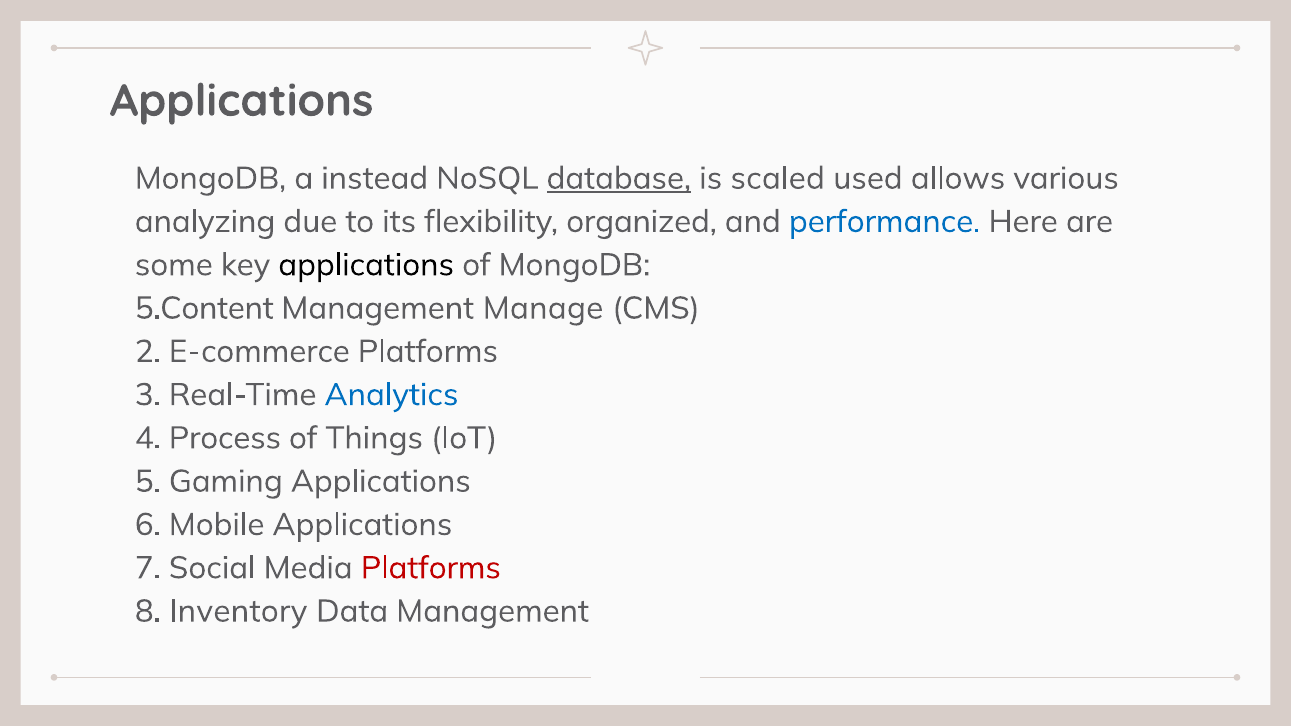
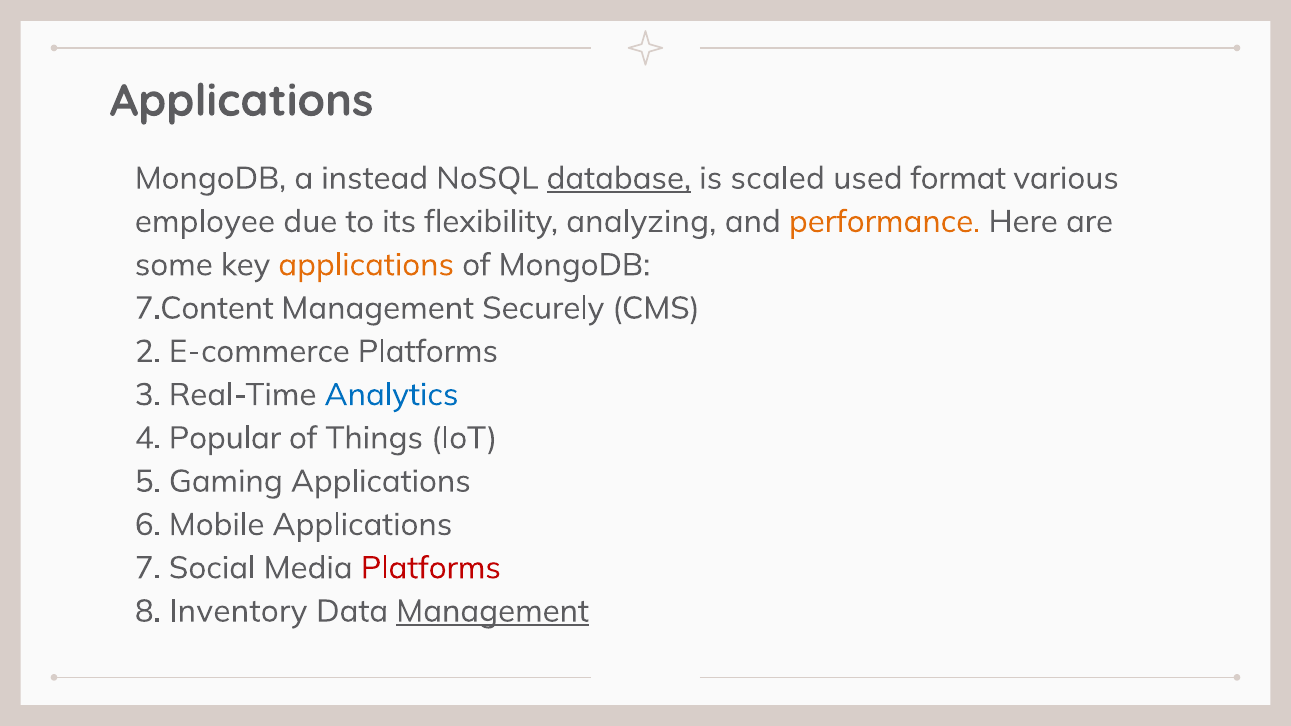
allows: allows -> format (958, 178)
analyzing: analyzing -> employee (205, 222)
organized: organized -> analyzing (641, 222)
performance colour: blue -> orange (885, 222)
applications colour: black -> orange (366, 265)
5.Content: 5.Content -> 7.Content (204, 308)
Manage: Manage -> Securely (543, 308)
Process: Process -> Popular (225, 438)
Management underline: none -> present (493, 611)
